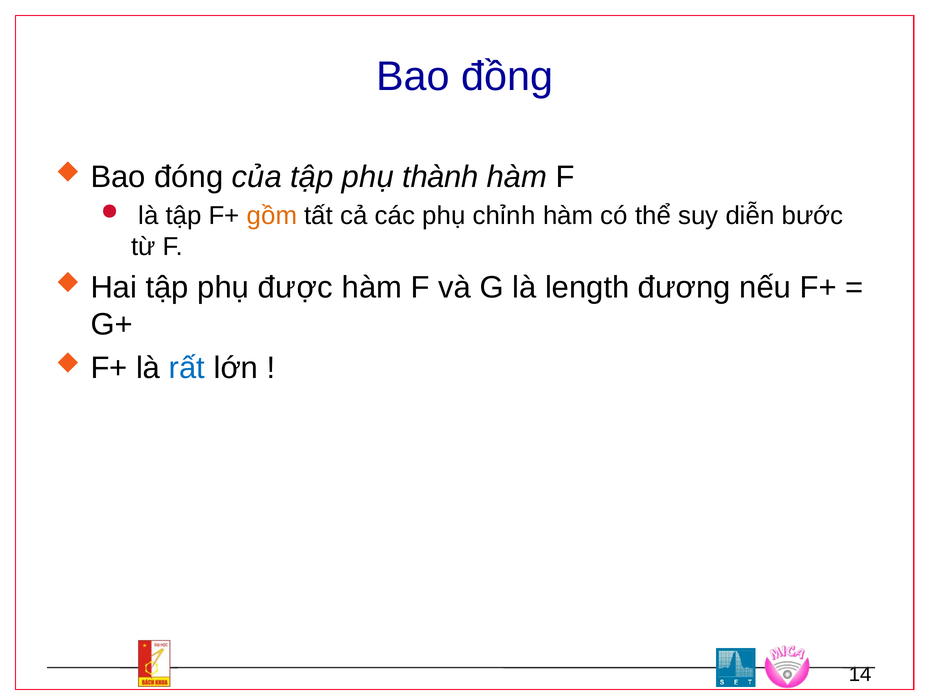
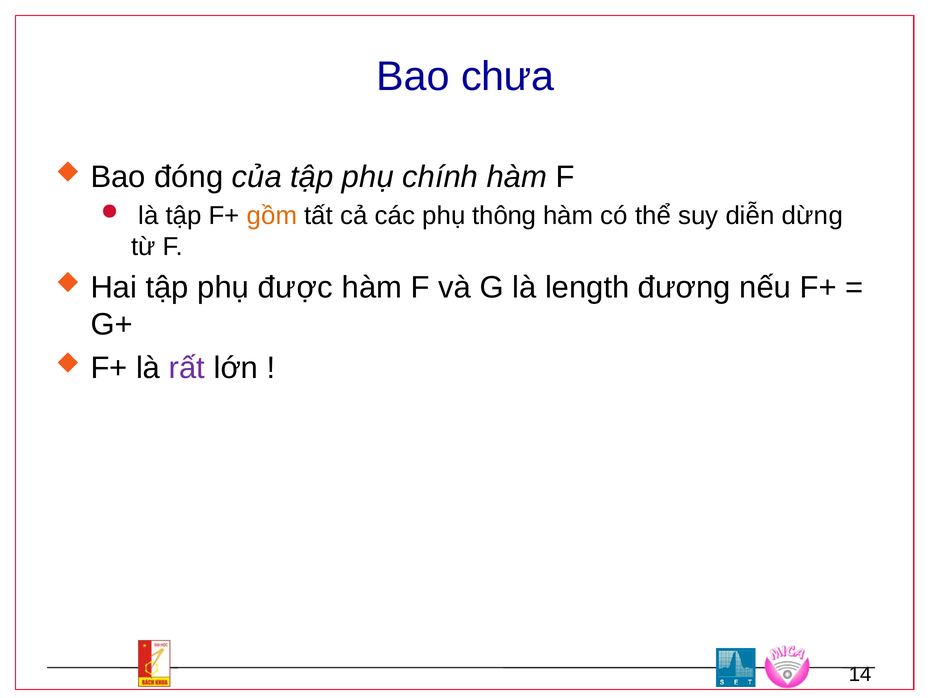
đồng: đồng -> chưa (508, 77)
thành: thành -> chính (440, 177)
chỉnh: chỉnh -> thông (504, 216)
bước: bước -> dừng (812, 216)
rất colour: blue -> purple (187, 368)
